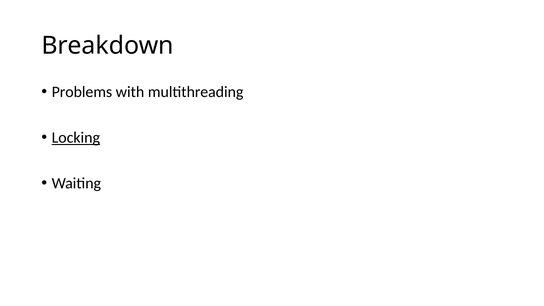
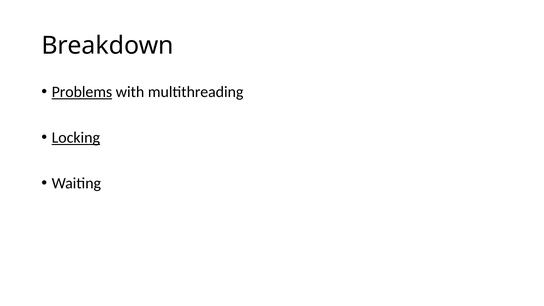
Problems underline: none -> present (82, 92)
